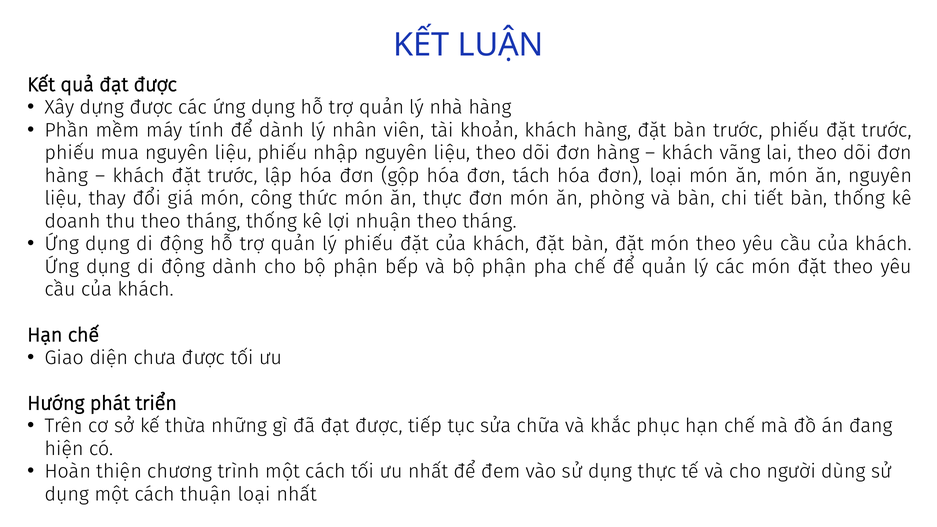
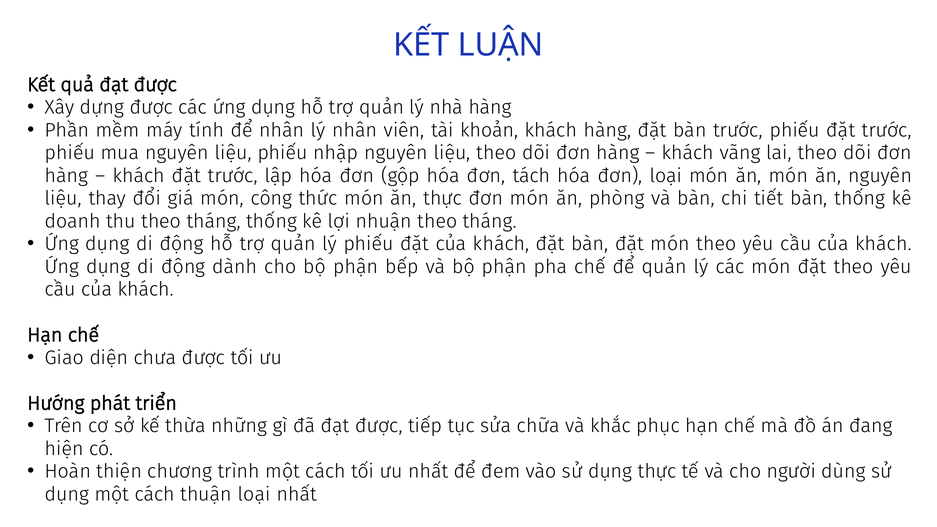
để dành: dành -> nhân (282, 130)
